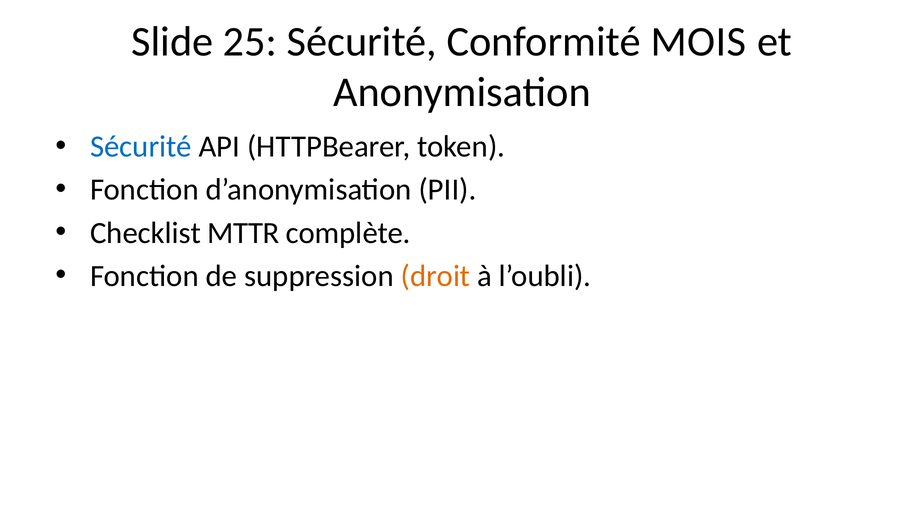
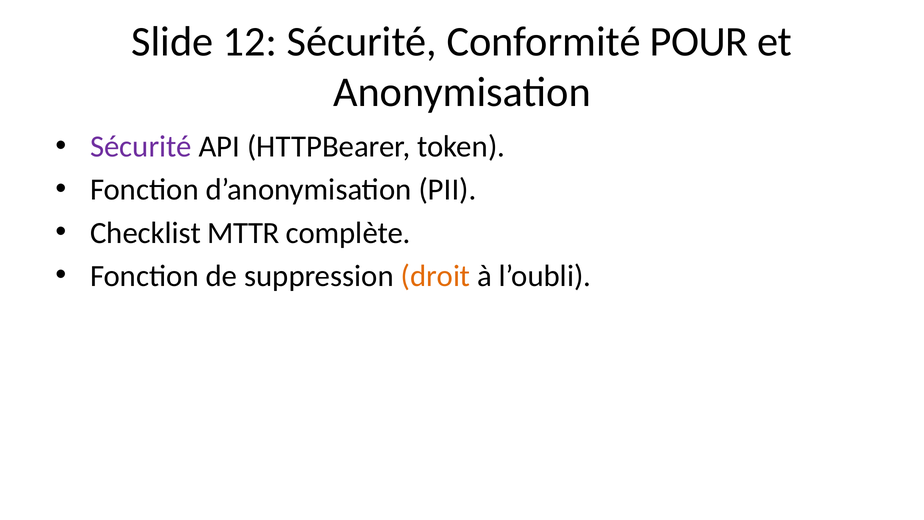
25: 25 -> 12 (250, 42)
MOIS: MOIS -> POUR (699, 42)
Sécurité colour: blue -> purple (141, 147)
